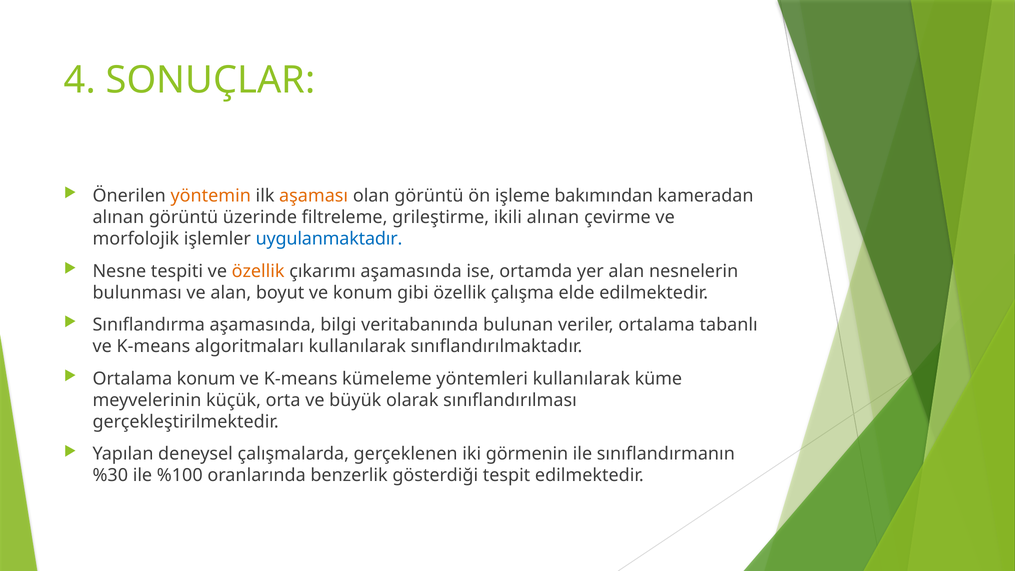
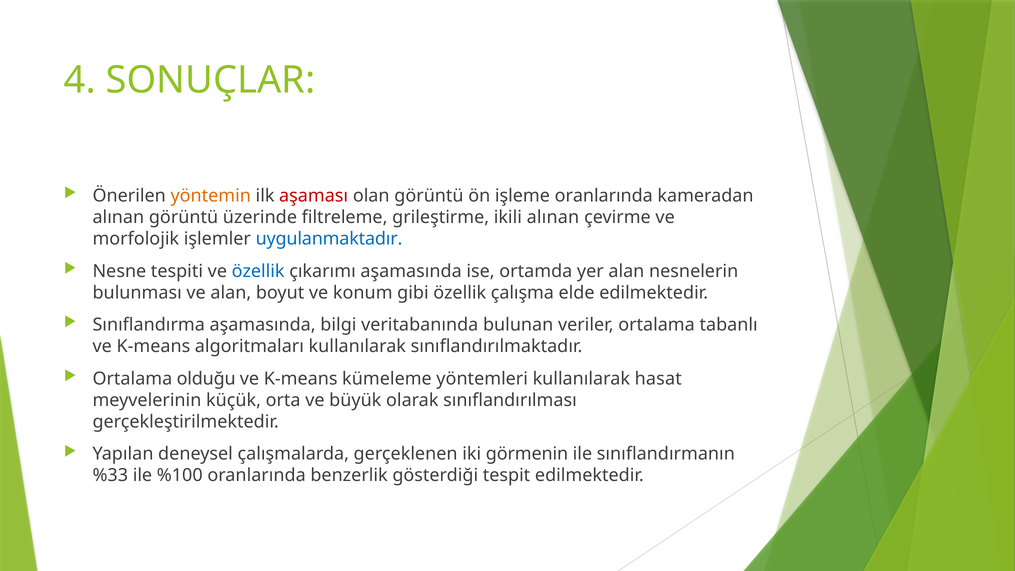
aşaması colour: orange -> red (314, 196)
işleme bakımından: bakımından -> oranlarında (604, 196)
özellik colour: orange -> blue (258, 271)
Ortalama konum: konum -> olduğu (206, 379)
küme: küme -> hasat (658, 379)
%30: %30 -> %33 (110, 475)
